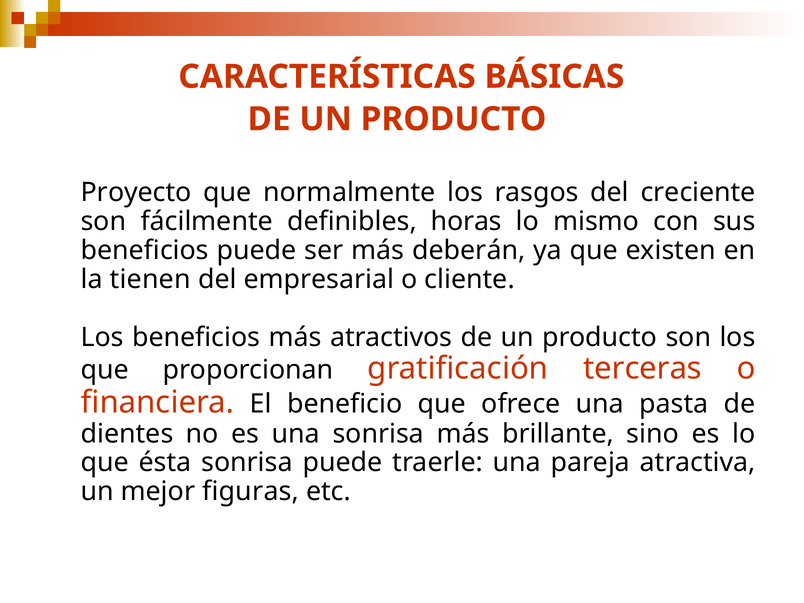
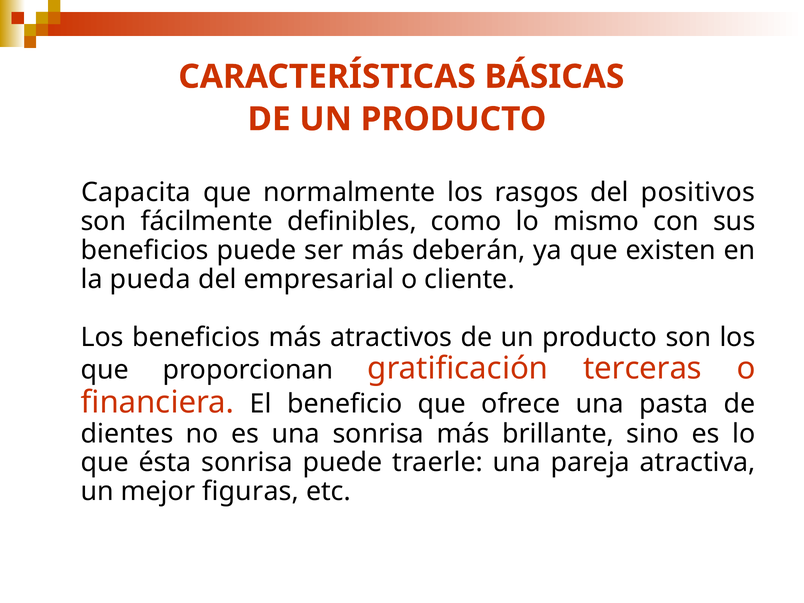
Proyecto: Proyecto -> Capacita (136, 193)
creciente: creciente -> positivos (698, 193)
horas: horas -> como (466, 221)
tienen: tienen -> pueda (150, 279)
